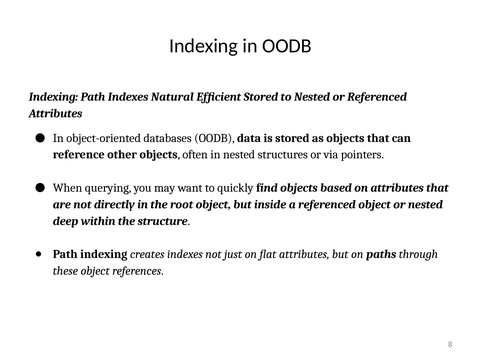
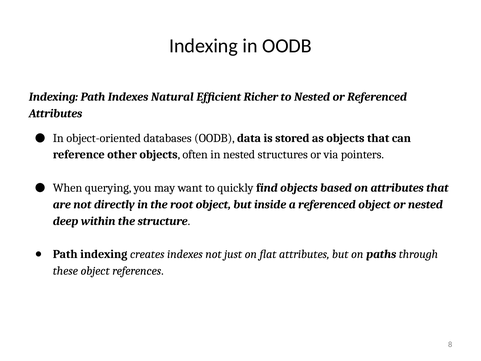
Efficient Stored: Stored -> Richer (261, 97)
